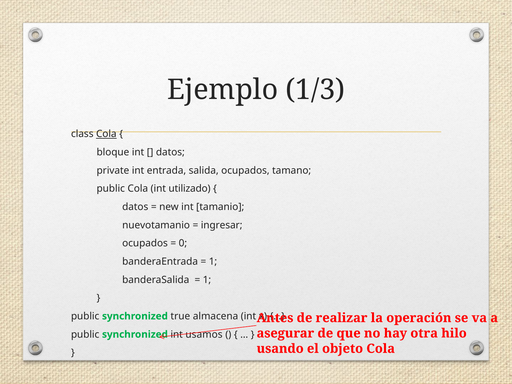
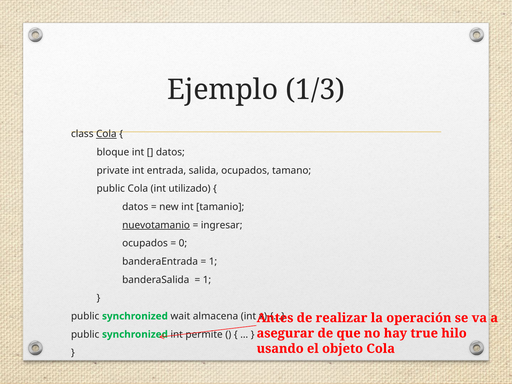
nuevotamanio underline: none -> present (156, 225)
true: true -> wait (180, 316)
otra: otra -> true (424, 333)
usamos: usamos -> permite (204, 334)
